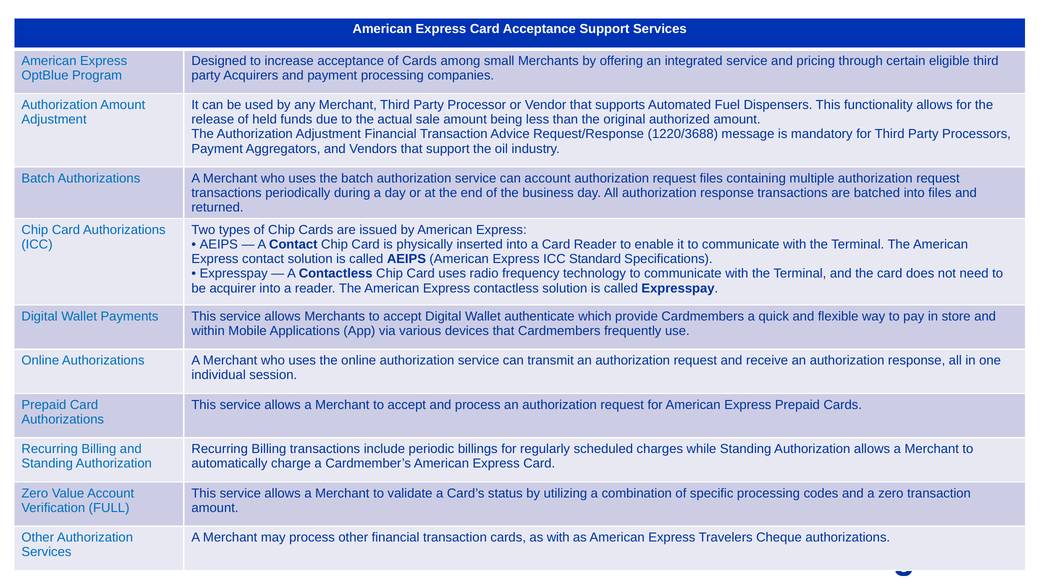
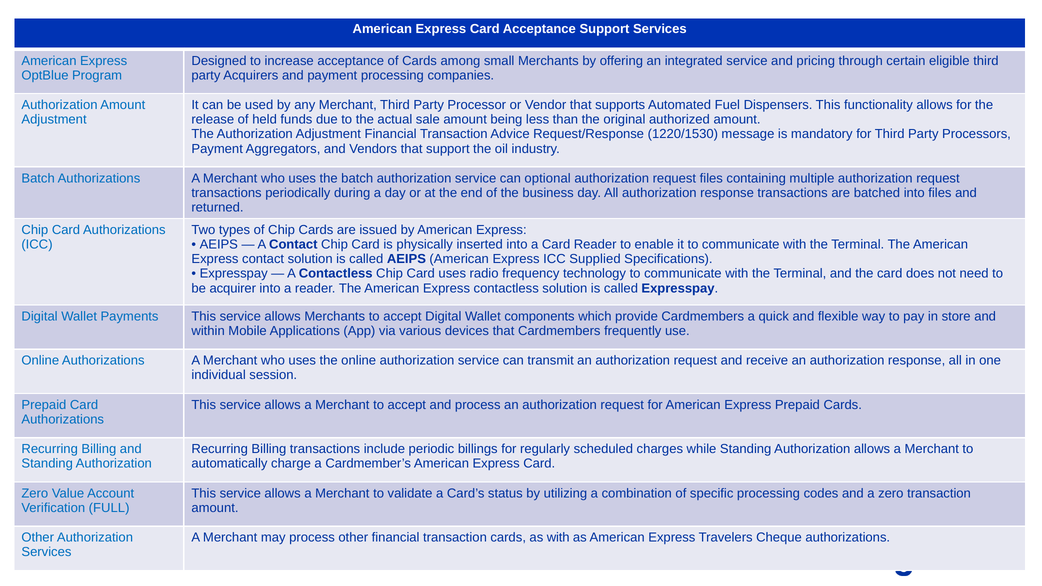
1220/3688: 1220/3688 -> 1220/1530 (683, 134)
can account: account -> optional (548, 178)
Standard: Standard -> Supplied (595, 259)
authenticate: authenticate -> components (540, 316)
